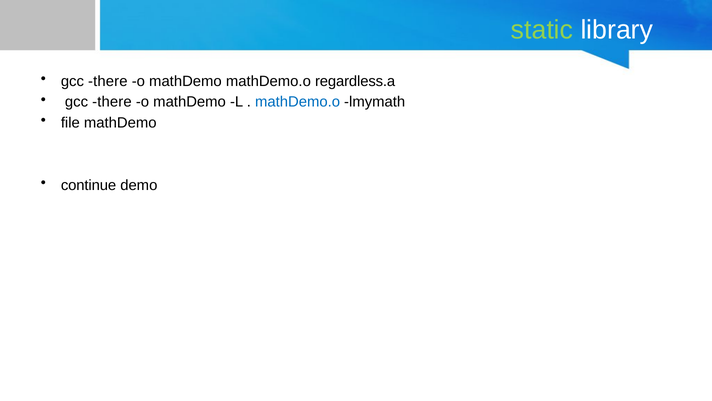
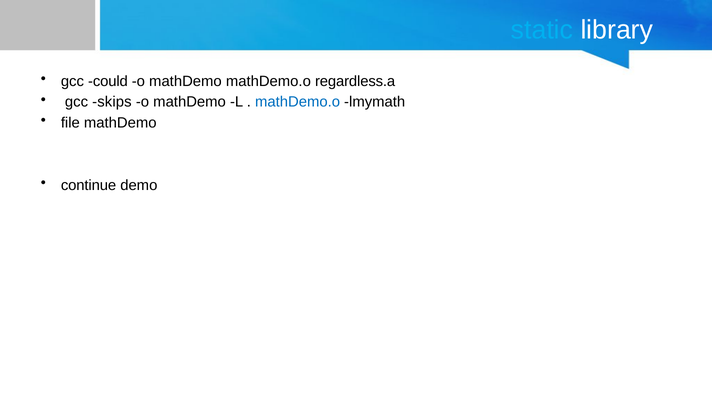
static colour: light green -> light blue (542, 30)
there: there -> could (108, 81)
there: there -> skips (112, 102)
